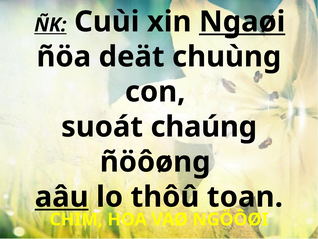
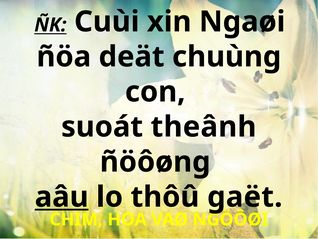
Ngaøi underline: present -> none (242, 22)
chaúng: chaúng -> theânh (204, 127)
toan: toan -> gaët (245, 197)
